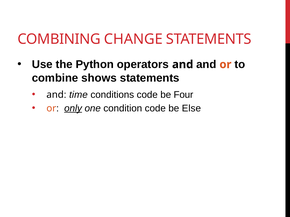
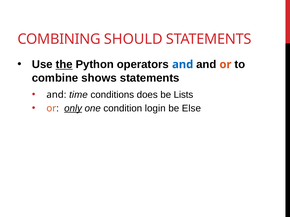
CHANGE: CHANGE -> SHOULD (133, 39)
the underline: none -> present (64, 65)
and colour: black -> blue (183, 65)
conditions code: code -> does (147, 95)
Four: Four -> Lists (183, 95)
condition code: code -> login (155, 108)
